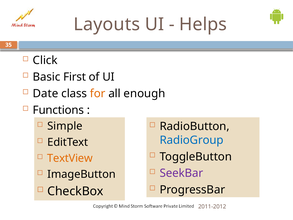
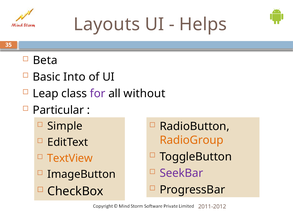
Click: Click -> Beta (45, 60)
First: First -> Into (74, 77)
Date: Date -> Leap (46, 93)
for colour: orange -> purple (98, 93)
enough: enough -> without (144, 93)
Functions: Functions -> Particular (58, 110)
RadioGroup colour: blue -> orange (192, 140)
